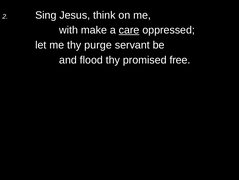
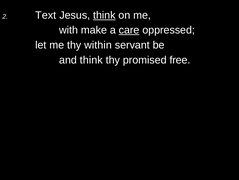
Sing: Sing -> Text (46, 15)
think underline: none -> present (104, 15)
purge: purge -> within (98, 45)
and flood: flood -> think (91, 60)
